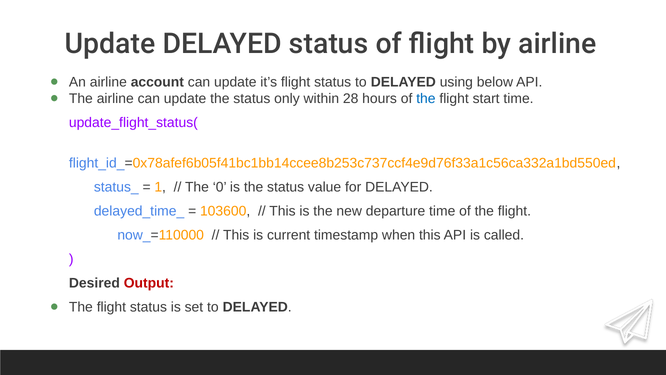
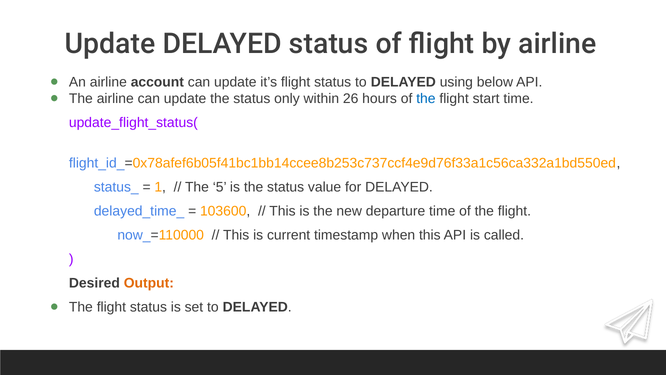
28: 28 -> 26 (351, 99)
0: 0 -> 5 (220, 187)
Output colour: red -> orange (149, 283)
